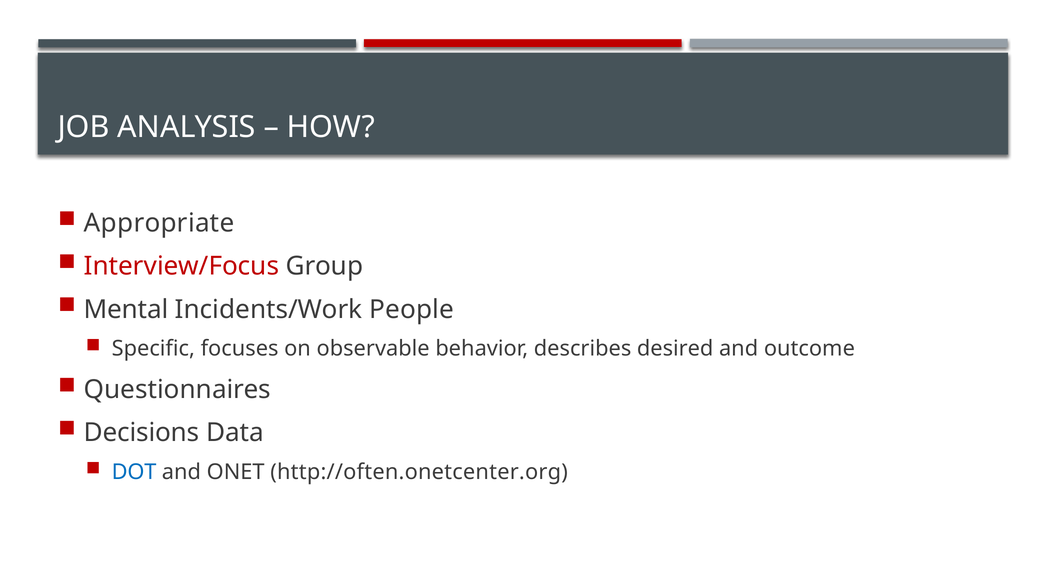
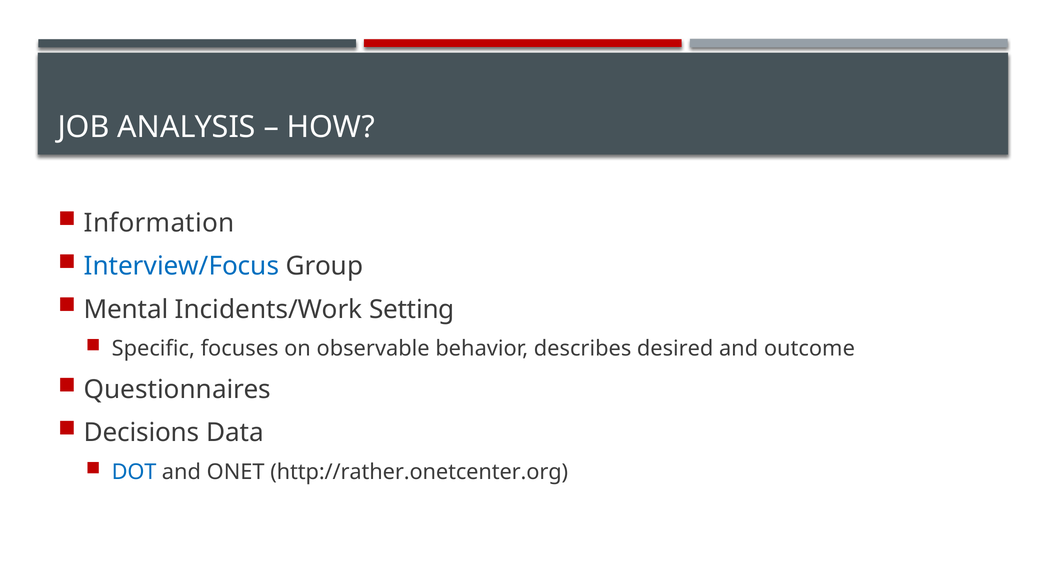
Appropriate: Appropriate -> Information (159, 223)
Interview/Focus colour: red -> blue (182, 266)
People: People -> Setting (412, 310)
http://often.onetcenter.org: http://often.onetcenter.org -> http://rather.onetcenter.org (419, 472)
